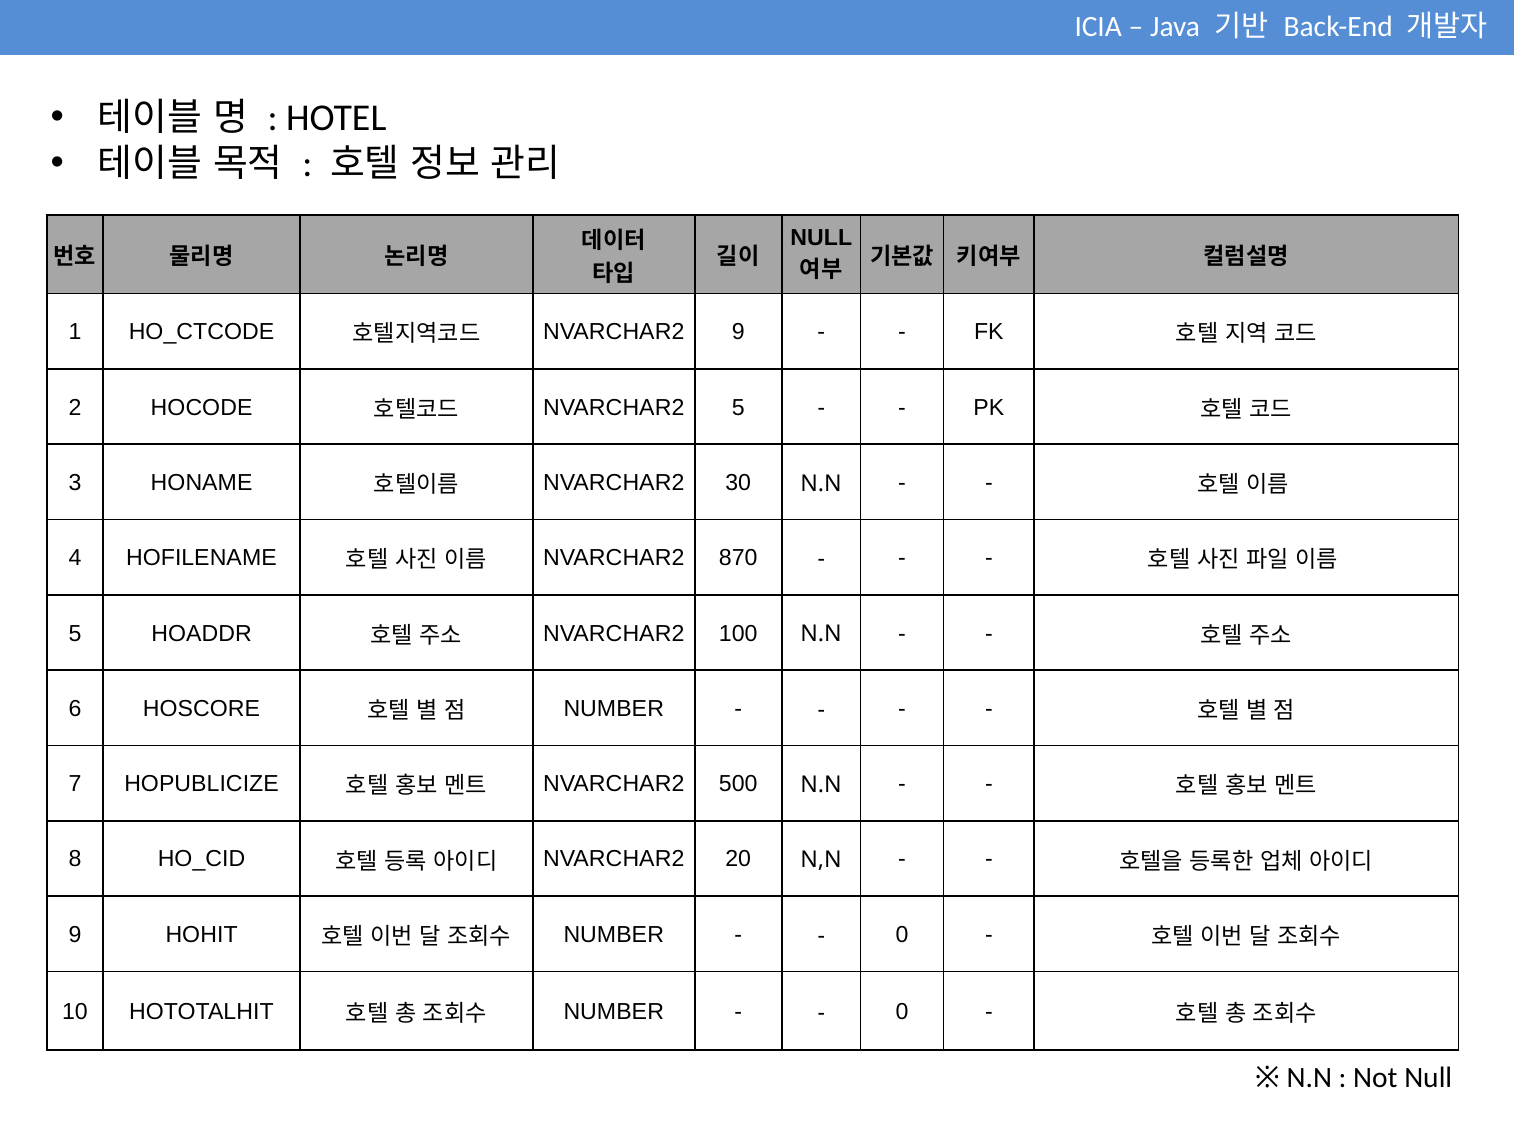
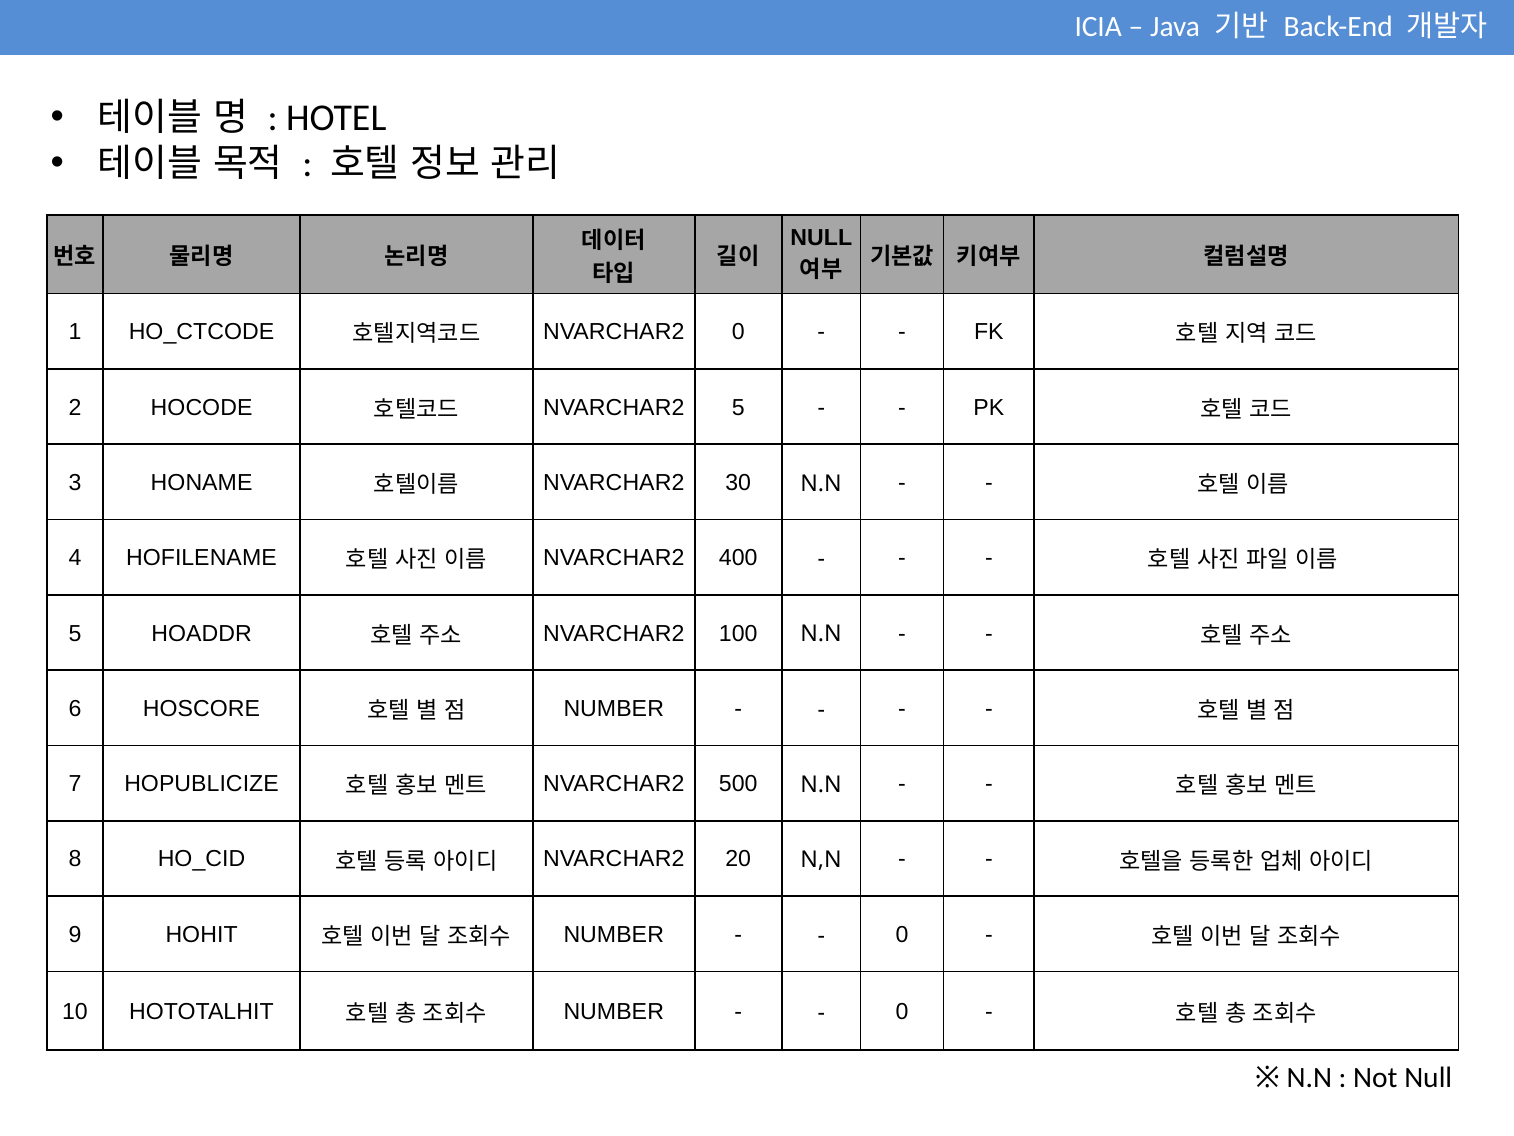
NVARCHAR2 9: 9 -> 0 (738, 332)
870: 870 -> 400 (738, 558)
